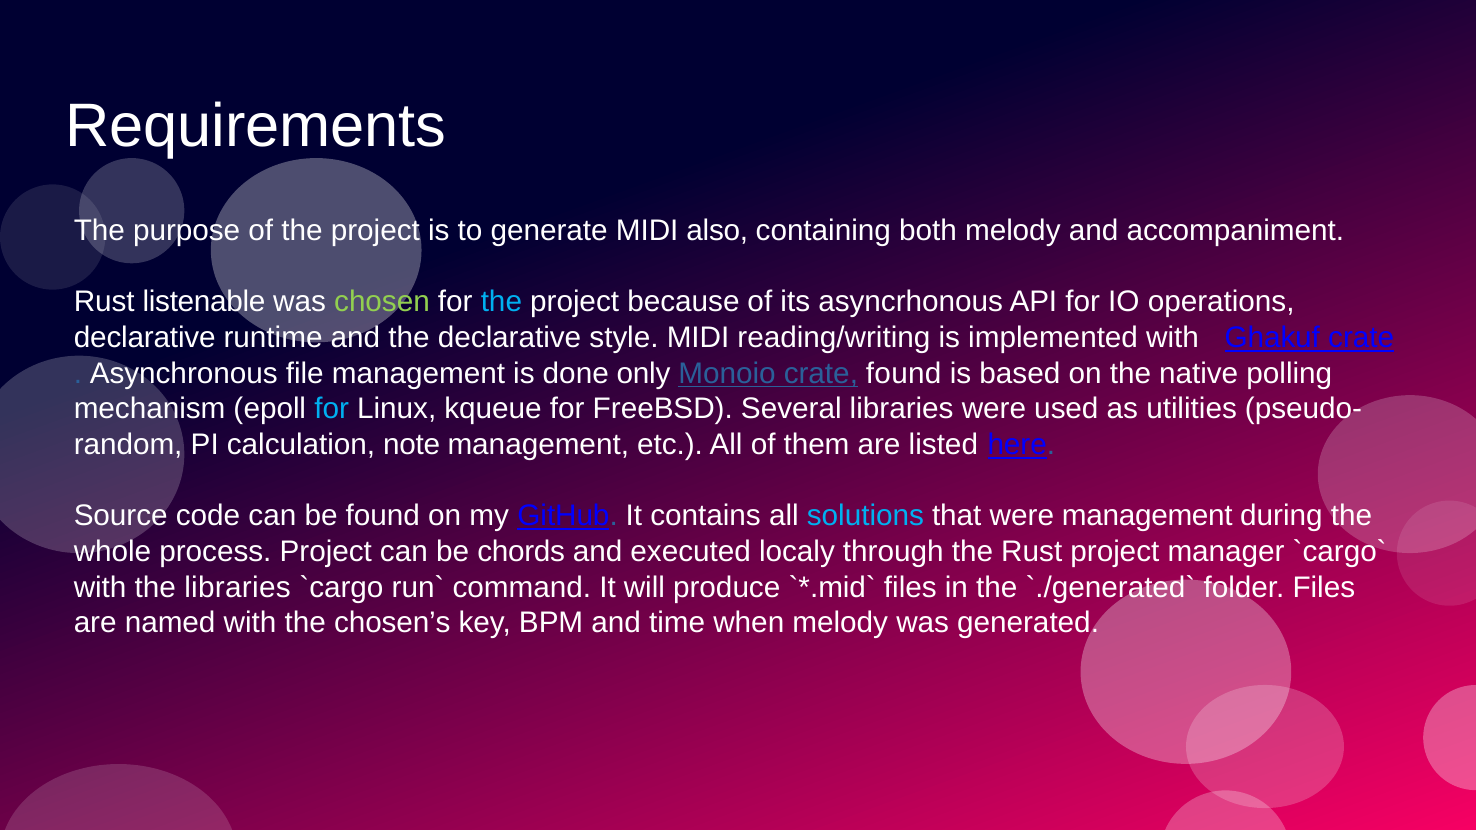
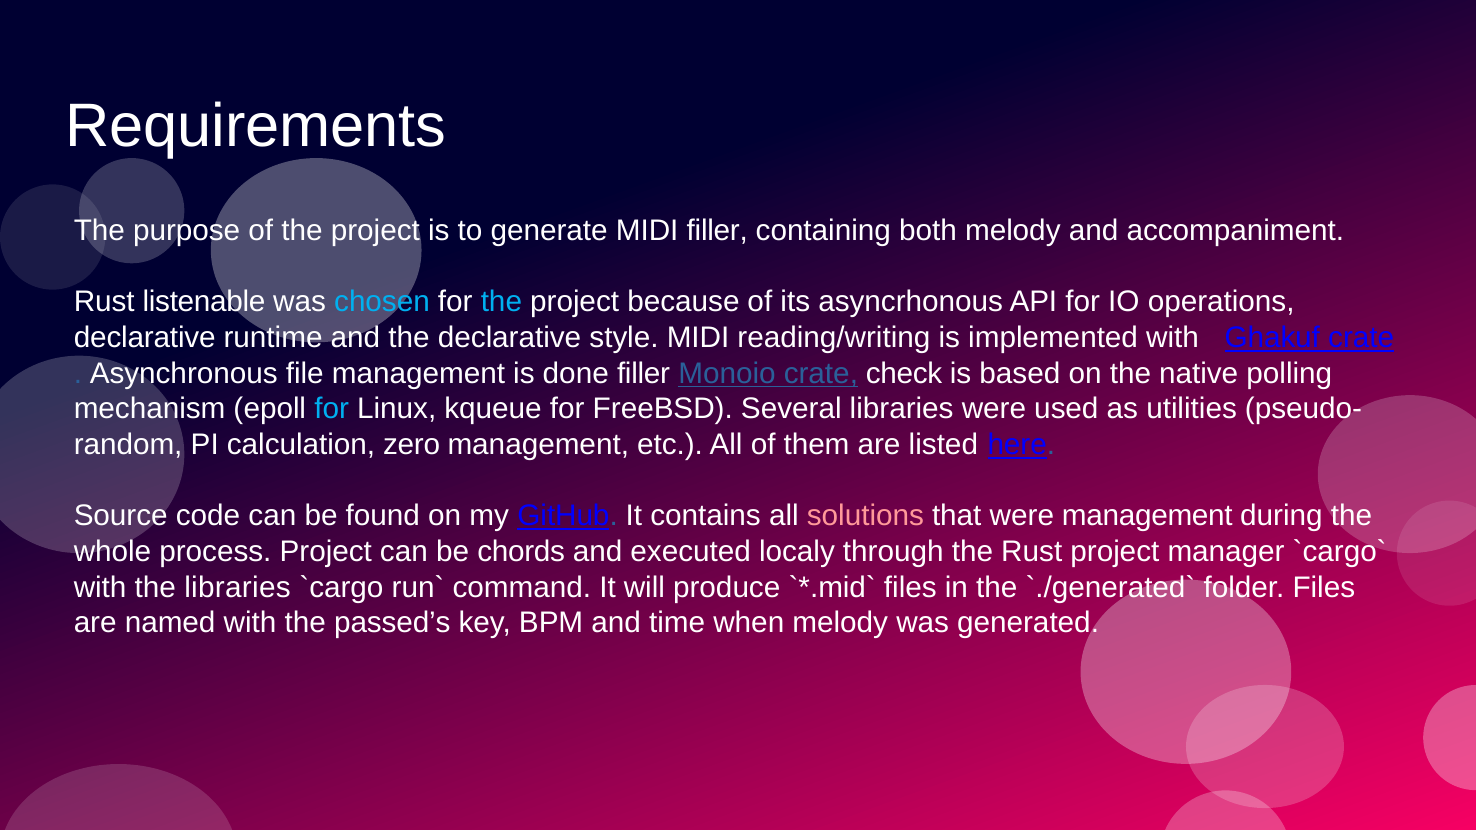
MIDI also: also -> filler (717, 231)
chosen colour: light green -> light blue (382, 302)
done only: only -> filler (644, 374)
crate found: found -> check (904, 374)
note: note -> zero (412, 445)
solutions colour: light blue -> pink (865, 516)
chosen’s: chosen’s -> passed’s (392, 623)
